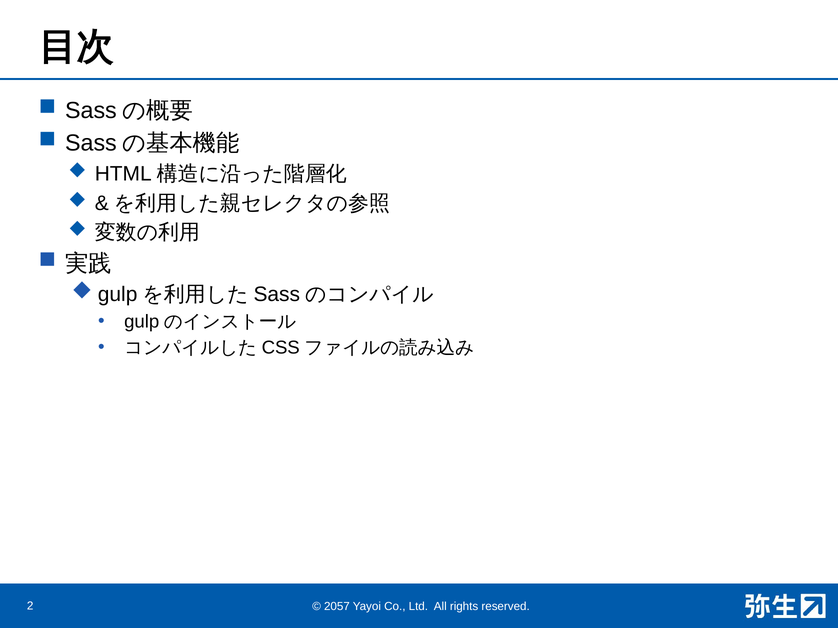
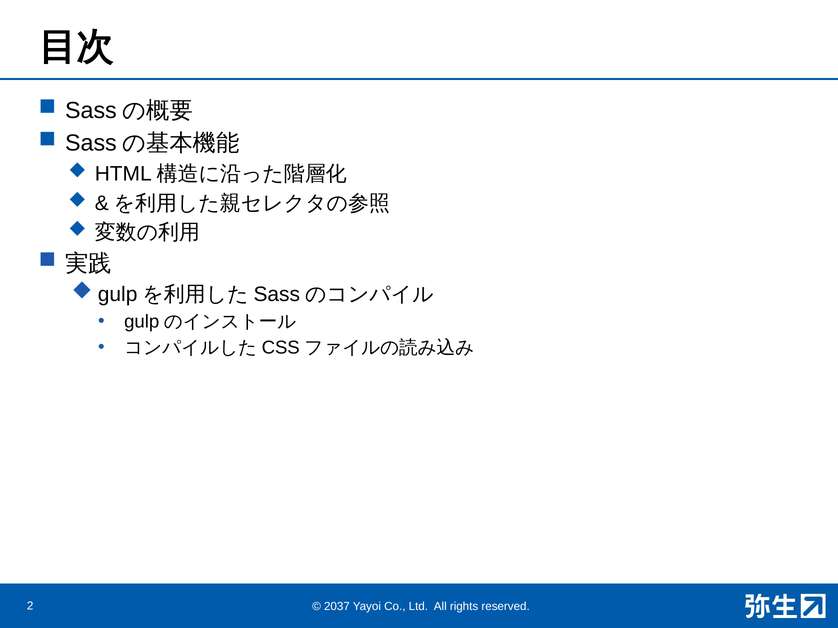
2057: 2057 -> 2037 (337, 607)
